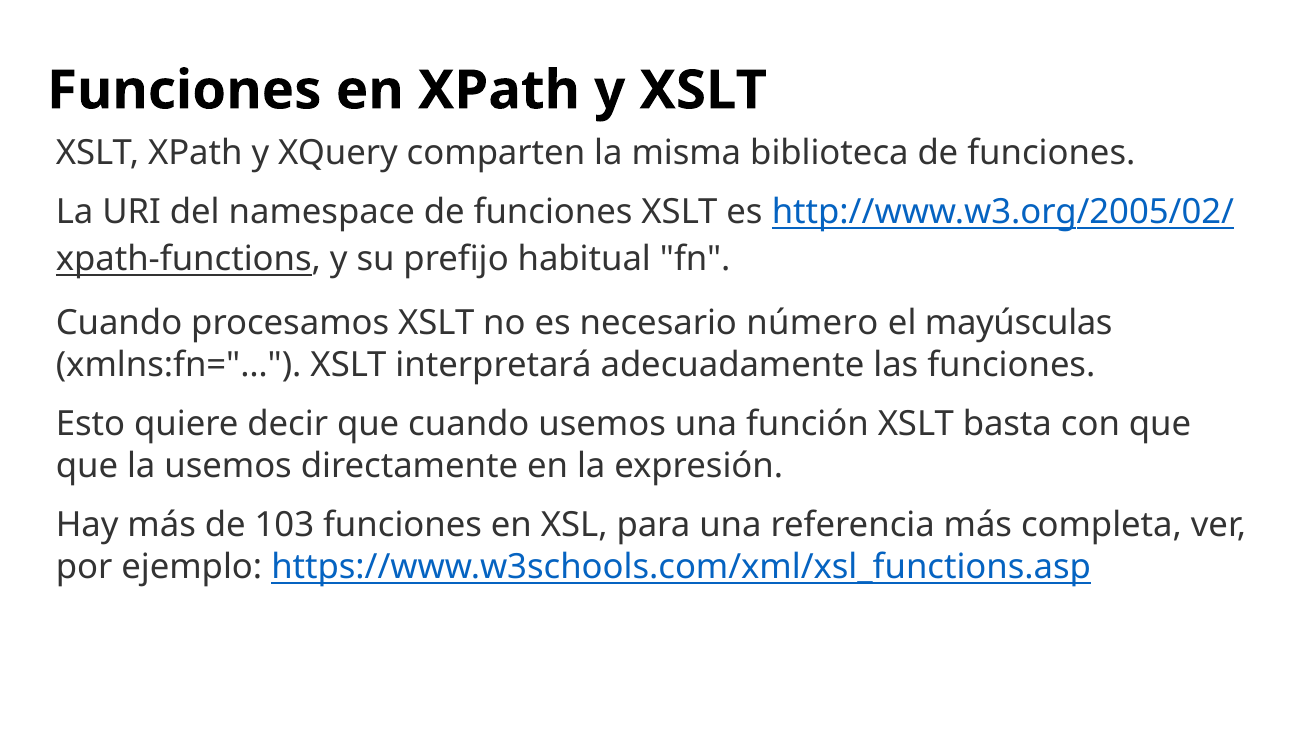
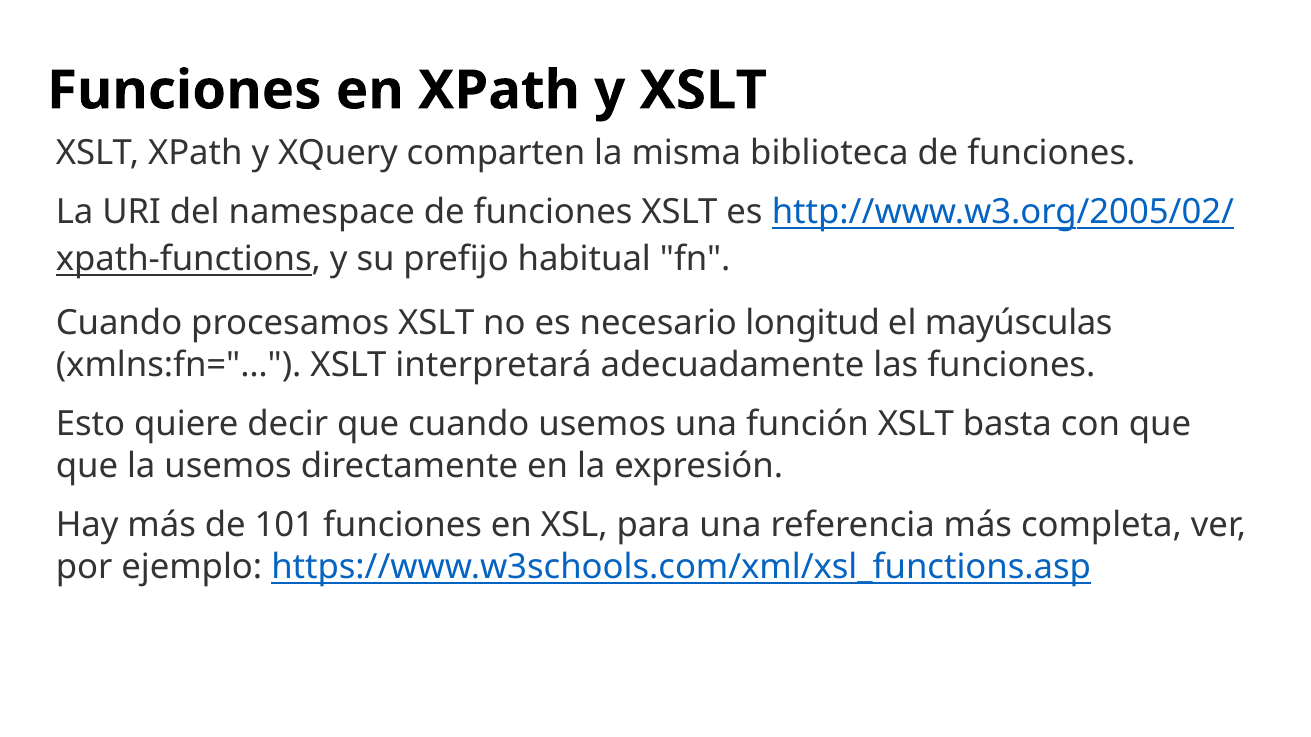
número: número -> longitud (813, 324)
103: 103 -> 101 (284, 525)
